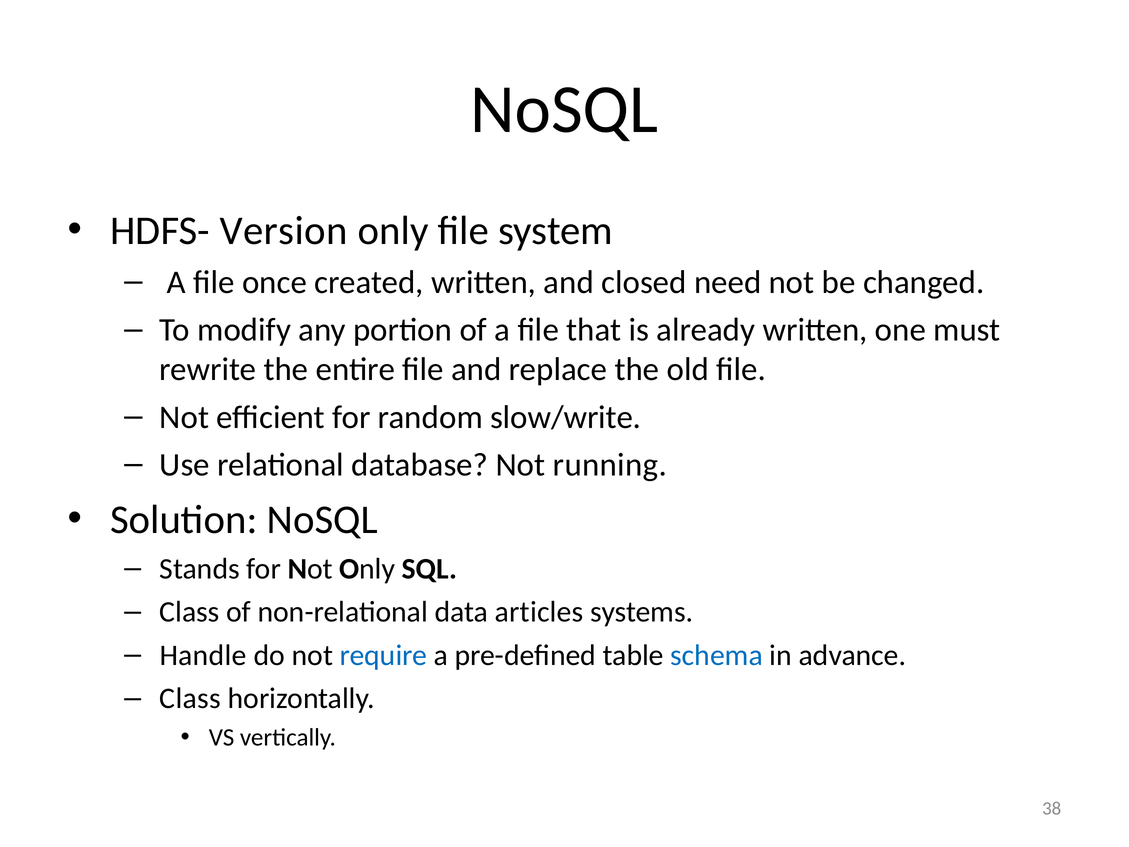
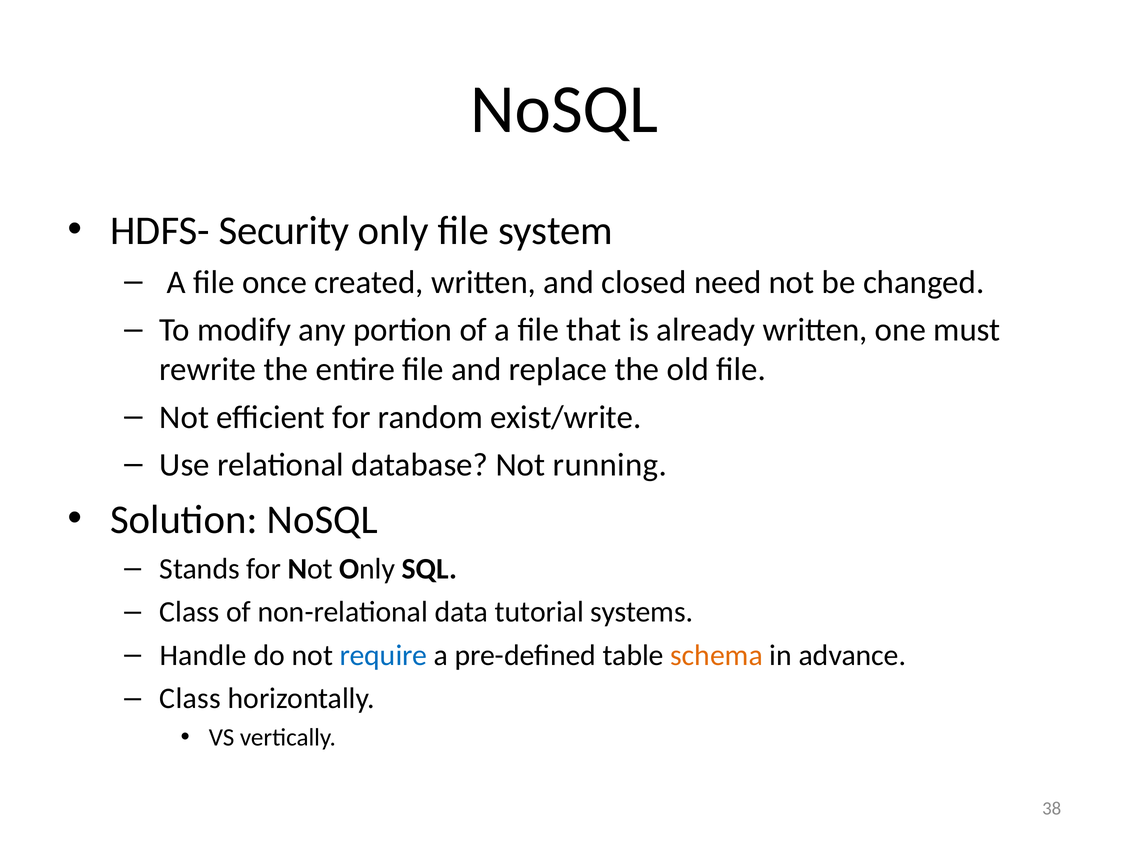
Version: Version -> Security (284, 231)
slow/write: slow/write -> exist/write (566, 417)
articles: articles -> tutorial (539, 612)
schema colour: blue -> orange (717, 655)
